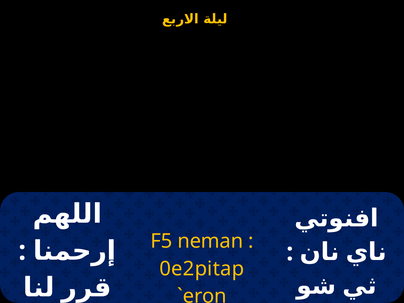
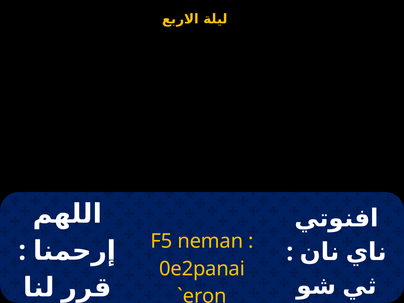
0e2pitap: 0e2pitap -> 0e2panai (202, 269)
